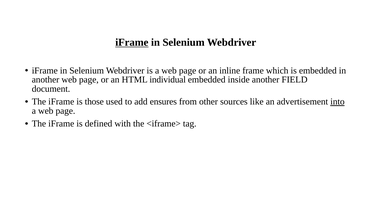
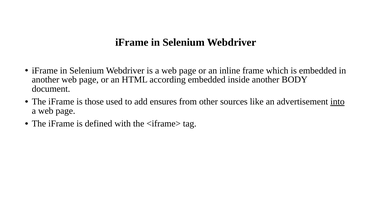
iFrame underline: present -> none (132, 42)
individual: individual -> according (168, 80)
FIELD: FIELD -> BODY (295, 80)
